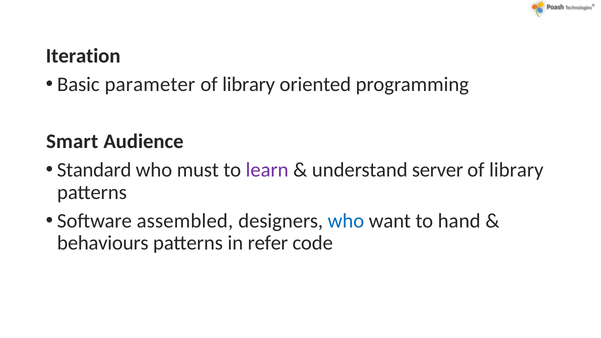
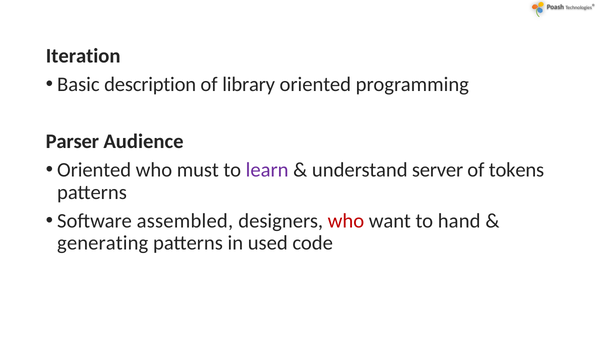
parameter: parameter -> description (150, 84)
Smart: Smart -> Parser (72, 141)
Standard: Standard -> Oriented (94, 170)
library: library -> tokens (517, 170)
who colour: blue -> red (346, 221)
behaviours: behaviours -> generating (103, 243)
refer: refer -> used (268, 243)
